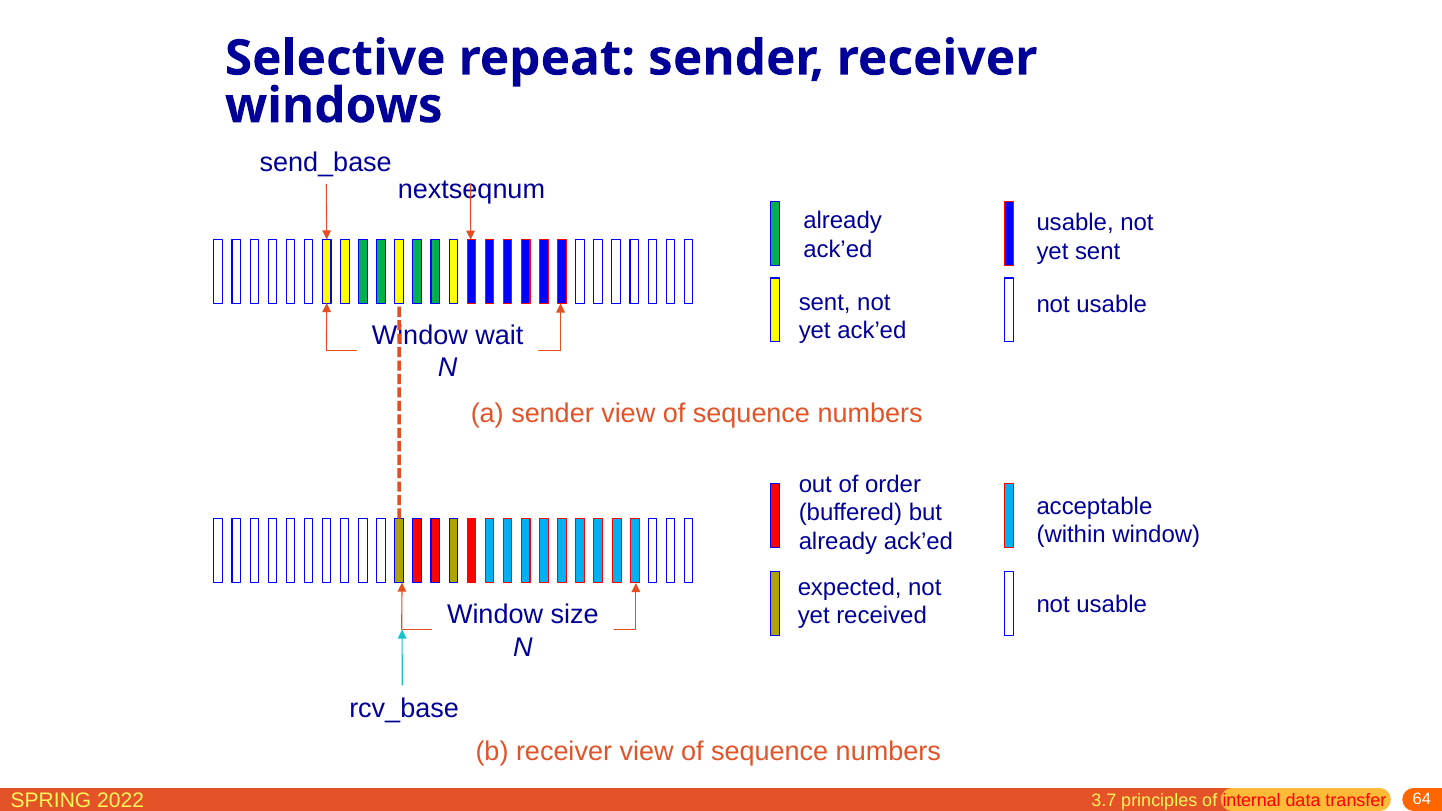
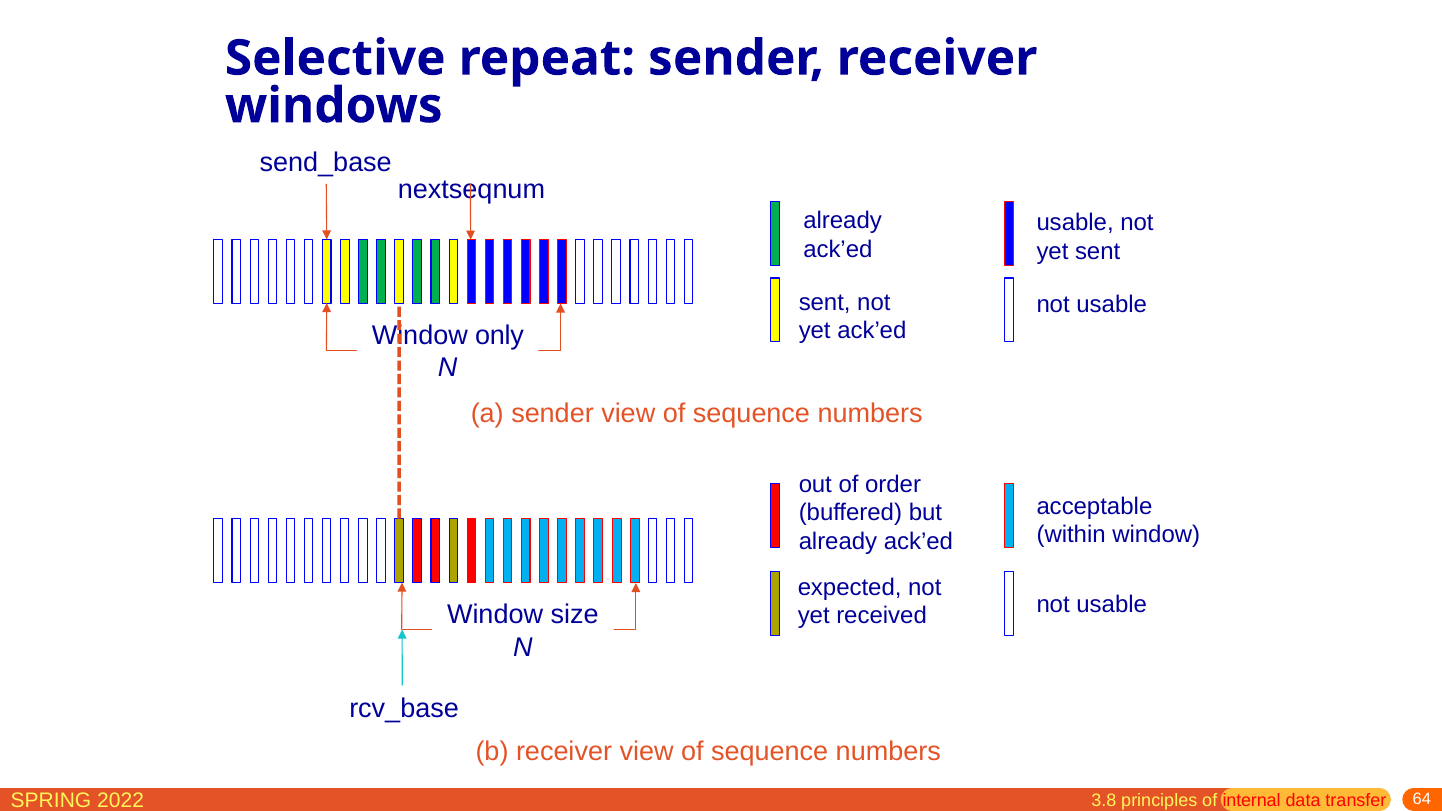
wait: wait -> only (499, 335)
3.7: 3.7 -> 3.8 (1104, 801)
